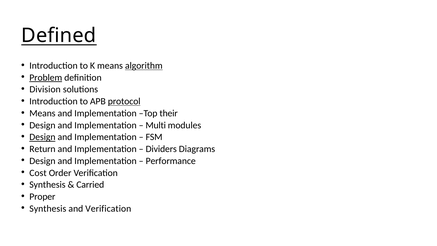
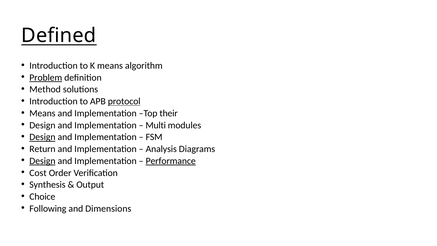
algorithm underline: present -> none (144, 66)
Division: Division -> Method (45, 89)
Dividers: Dividers -> Analysis (161, 149)
Design underline: none -> present (42, 161)
Performance underline: none -> present (171, 161)
Carried: Carried -> Output (90, 185)
Proper: Proper -> Choice (42, 197)
Synthesis: Synthesis -> Following (48, 208)
and Verification: Verification -> Dimensions (108, 208)
